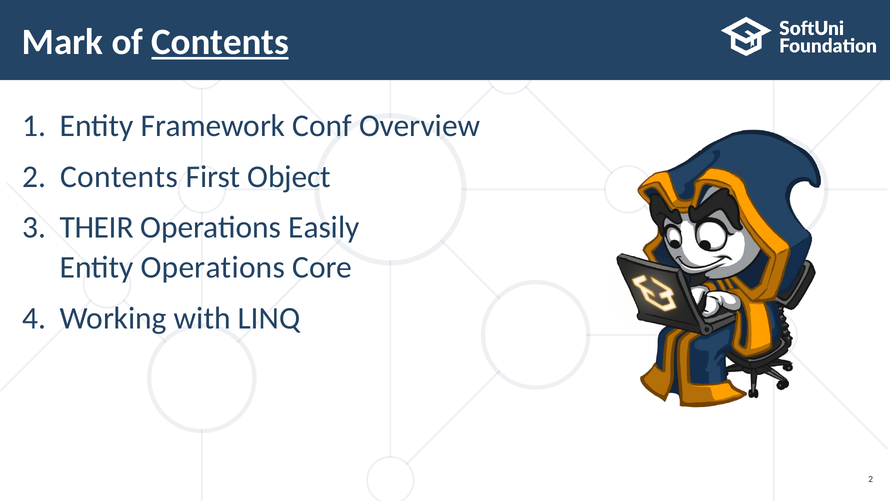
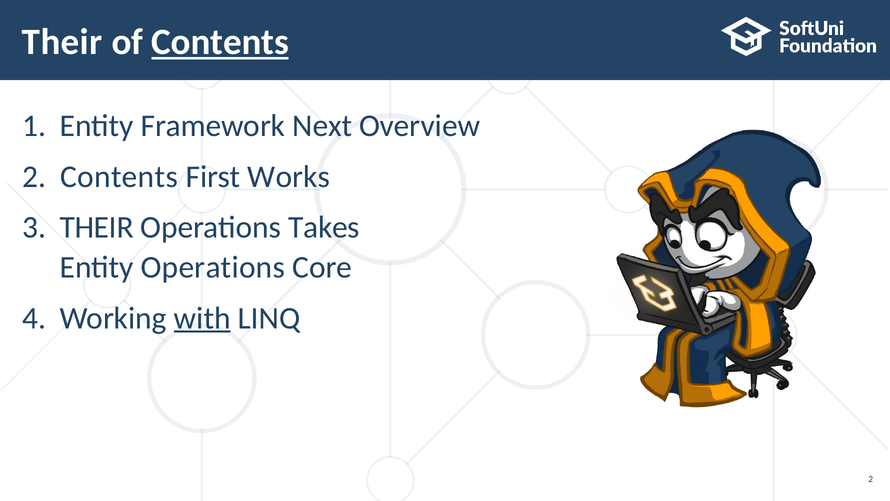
Mark: Mark -> Their (62, 42)
Conf: Conf -> Next (322, 126)
Object: Object -> Works (289, 177)
Easily: Easily -> Takes (324, 227)
with underline: none -> present (202, 318)
